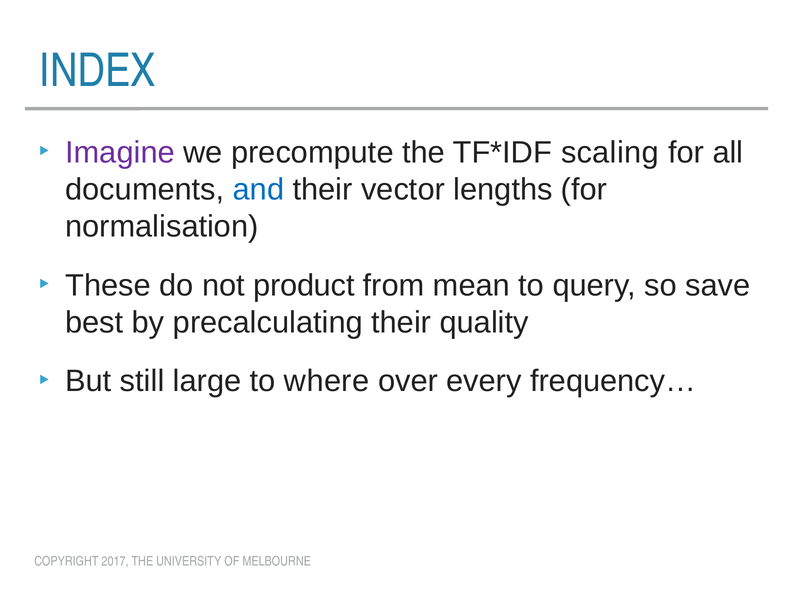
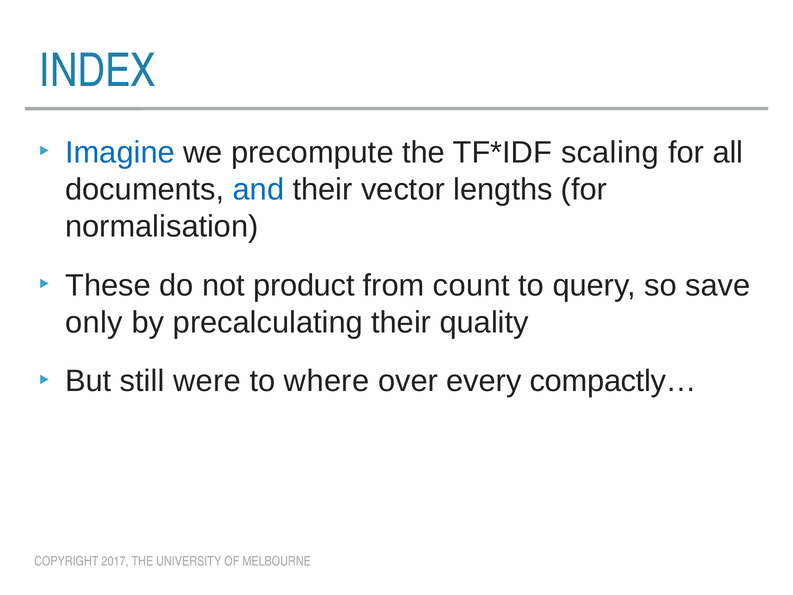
Imagine colour: purple -> blue (120, 152)
mean: mean -> count (471, 285)
best: best -> only (94, 322)
large: large -> were (207, 381)
frequency…: frequency… -> compactly… (613, 381)
